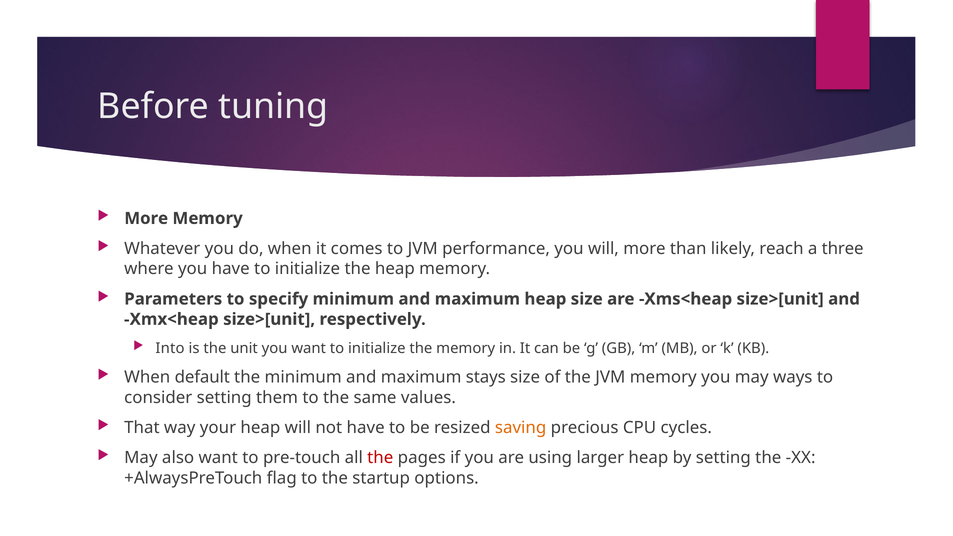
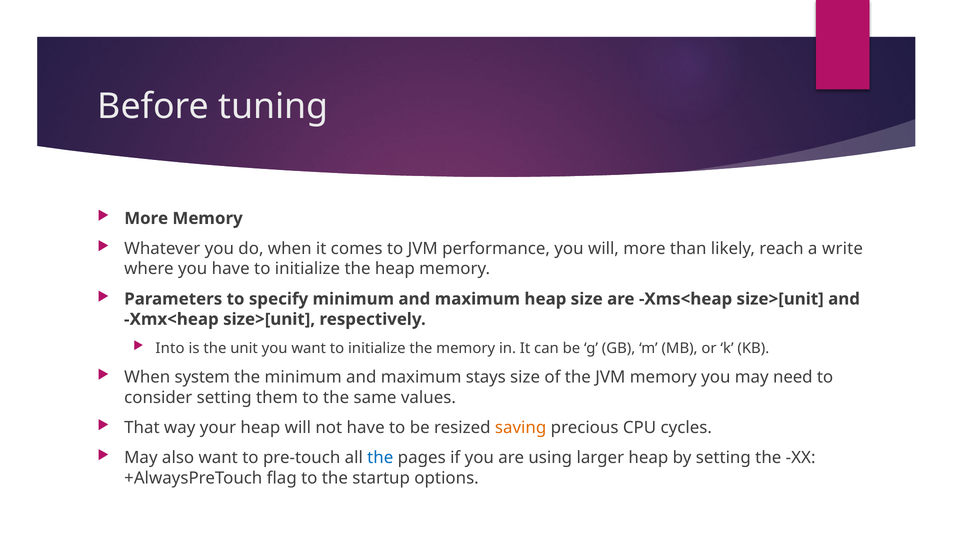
three: three -> write (843, 249)
default: default -> system (202, 377)
ways: ways -> need (793, 377)
the colour: red -> blue (380, 458)
